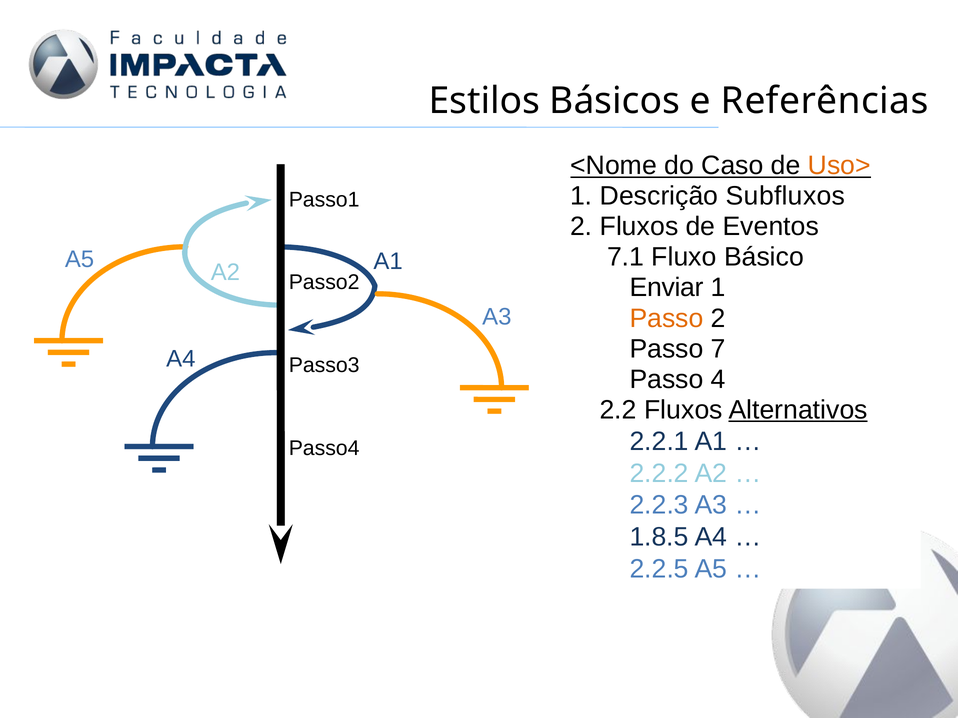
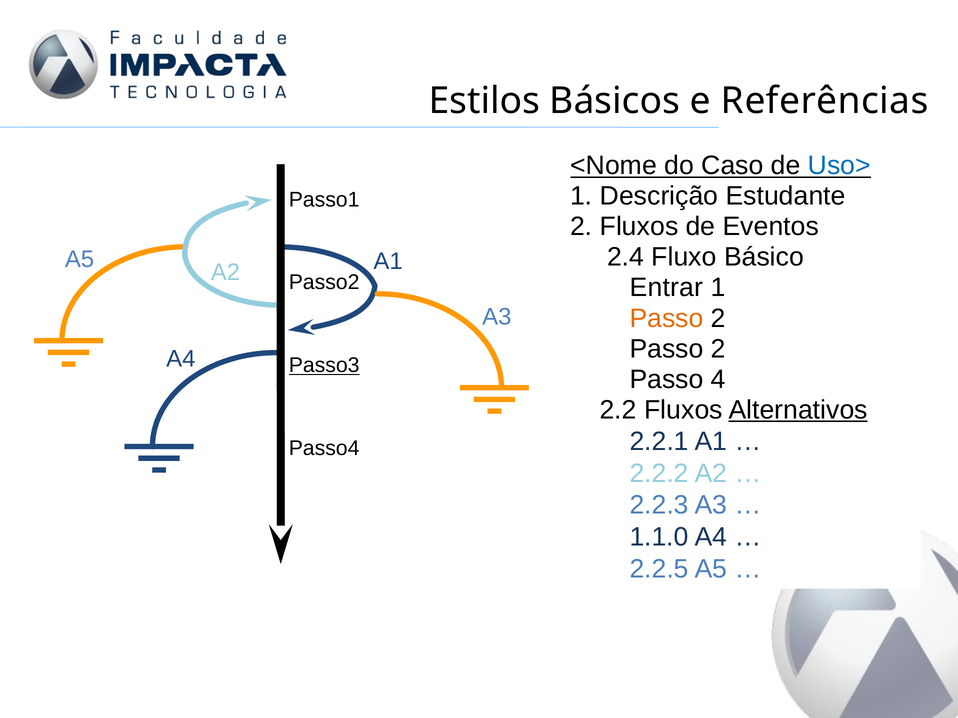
Uso> colour: orange -> blue (839, 166)
Subfluxos: Subfluxos -> Estudante (786, 196)
7.1: 7.1 -> 2.4 (626, 257)
Enviar: Enviar -> Entrar (666, 288)
7: 7 -> 2 (718, 349)
Passo3 underline: none -> present (324, 366)
1.8.5: 1.8.5 -> 1.1.0 (659, 537)
